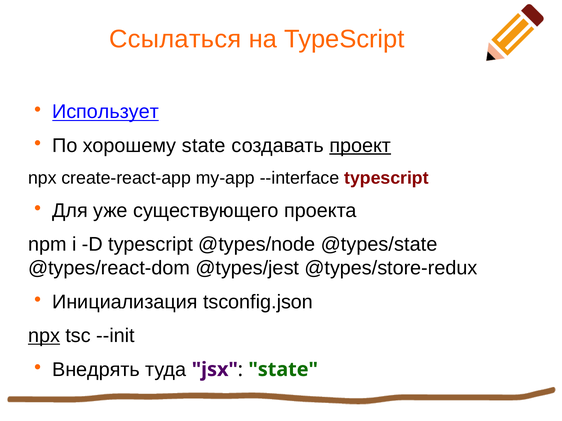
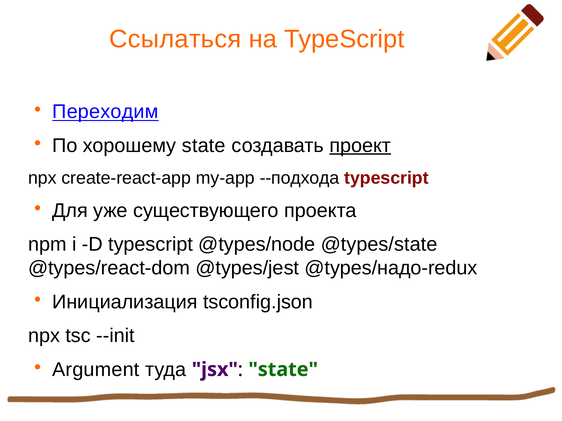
Использует: Использует -> Переходим (105, 112)
--interface: --interface -> --подхода (300, 178)
@types/store-redux: @types/store-redux -> @types/надо-redux (391, 268)
npx underline: present -> none (44, 336)
Внедрять: Внедрять -> Argument (96, 370)
